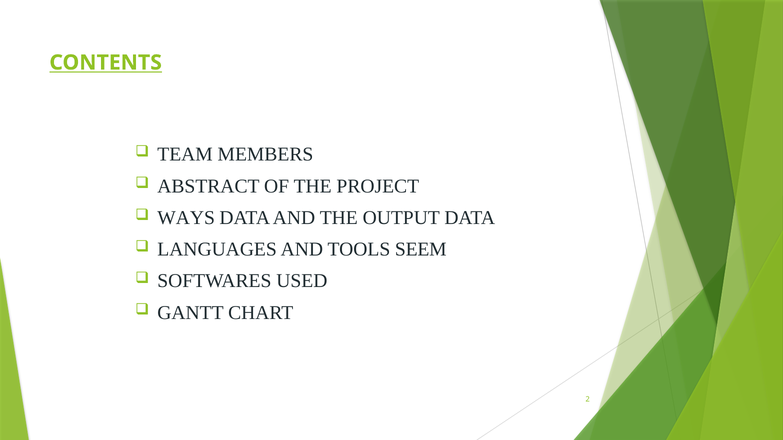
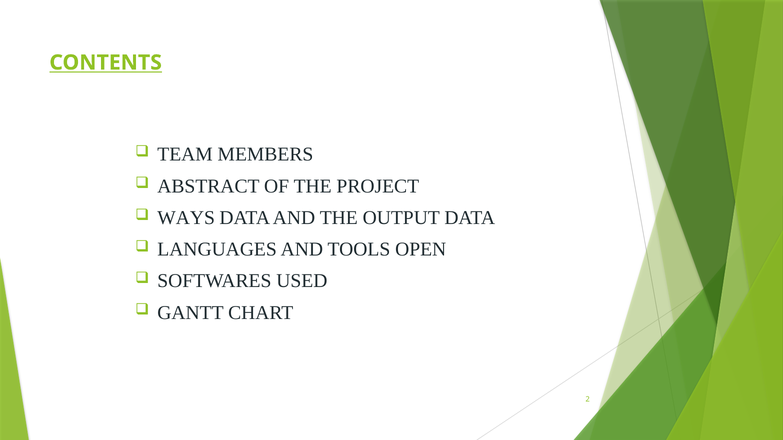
SEEM: SEEM -> OPEN (421, 250)
